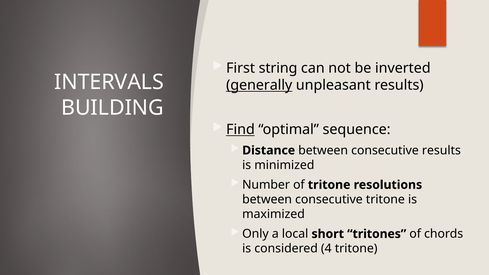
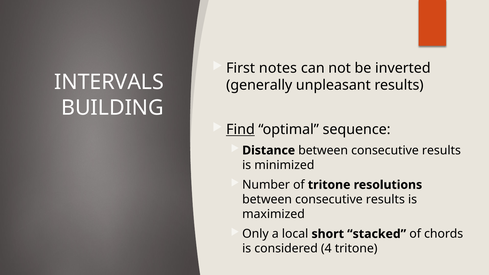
string: string -> notes (278, 68)
generally underline: present -> none (259, 85)
tritone: tritone -> results (385, 200)
tritones: tritones -> stacked (377, 234)
